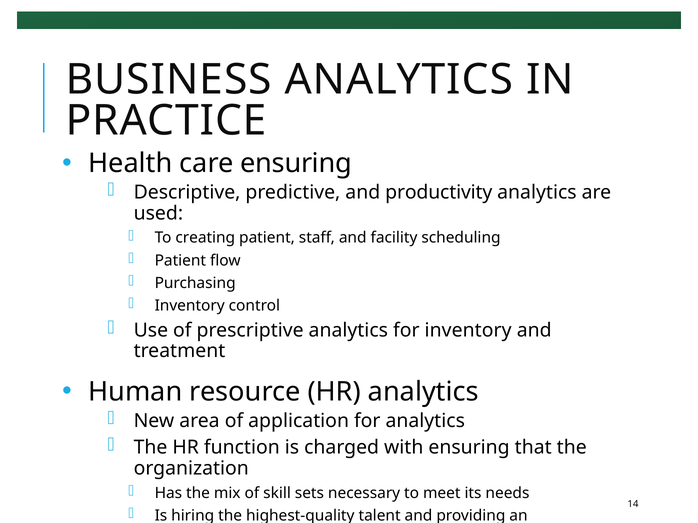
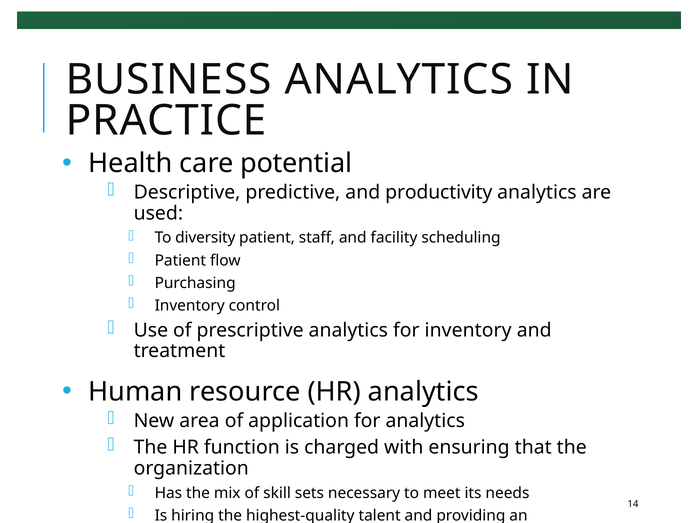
care ensuring: ensuring -> potential (296, 163)
To creating: creating -> diversity (205, 238)
